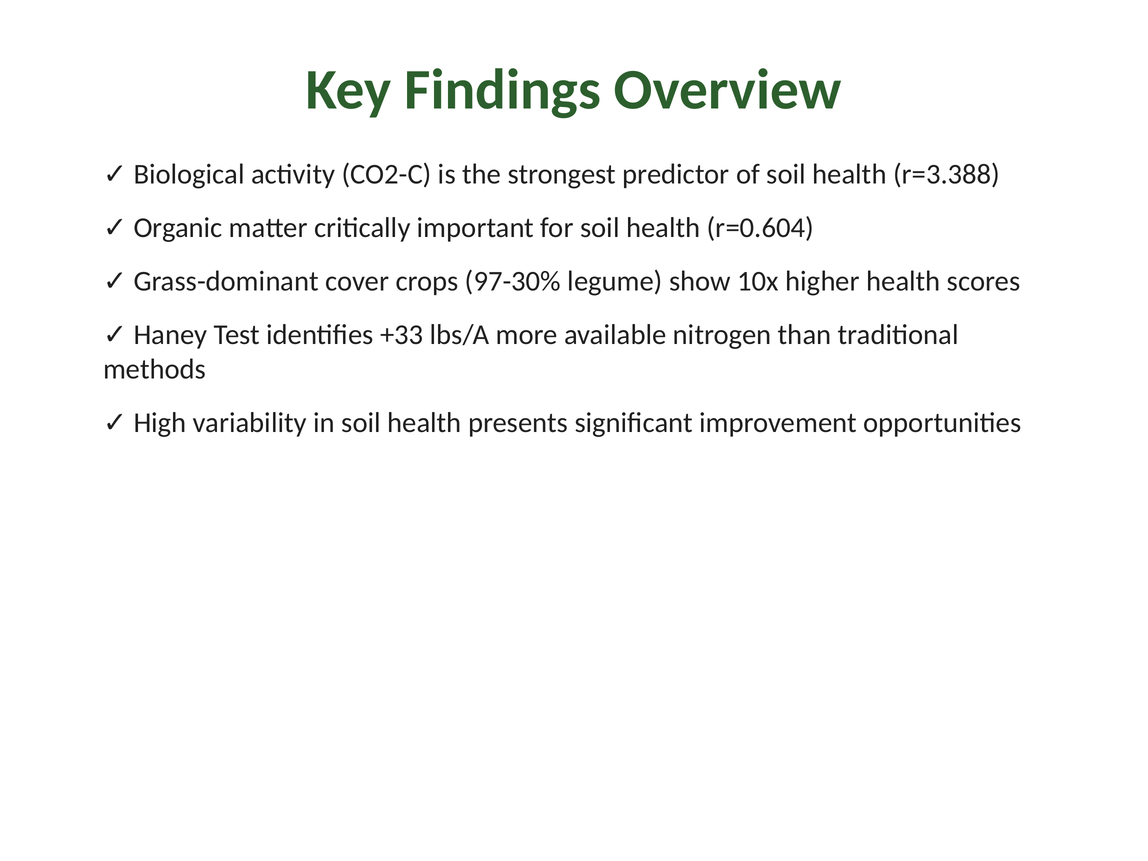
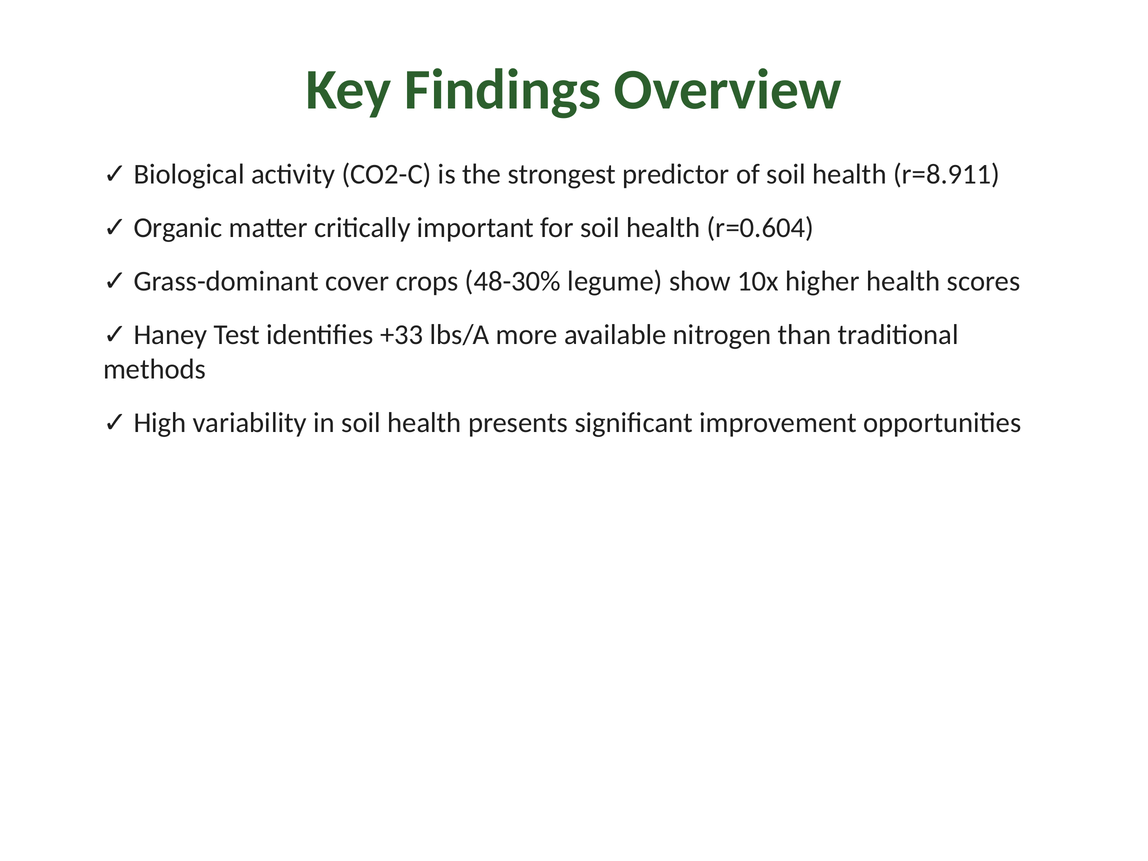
r=3.388: r=3.388 -> r=8.911 (947, 174)
97-30%: 97-30% -> 48-30% (513, 281)
